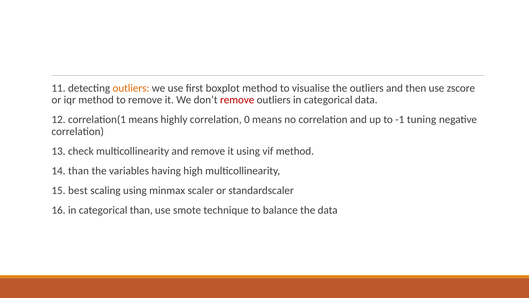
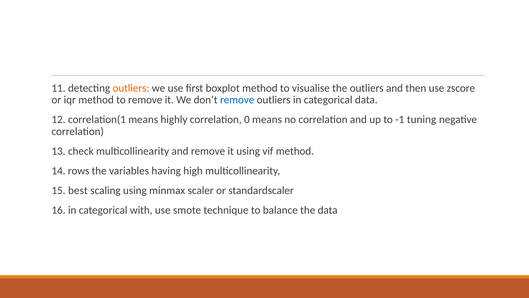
remove colour: red -> blue (237, 100)
14 than: than -> rows (79, 171)
categorical than: than -> with (141, 210)
